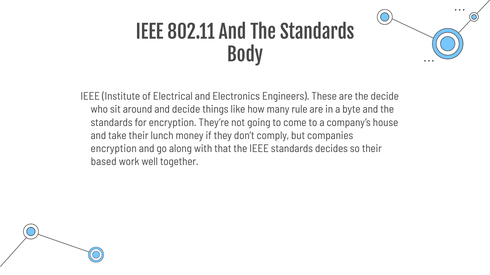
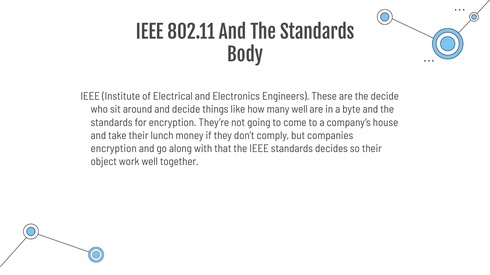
many rule: rule -> well (300, 110)
based: based -> object (104, 162)
